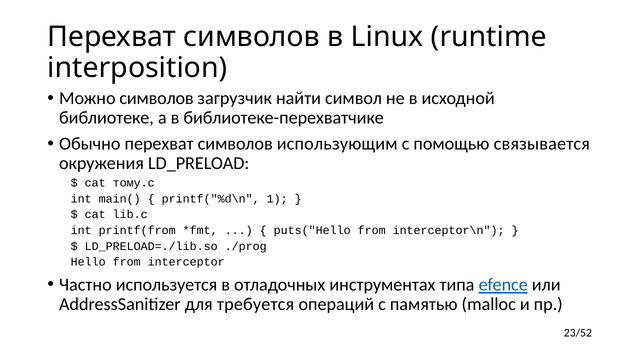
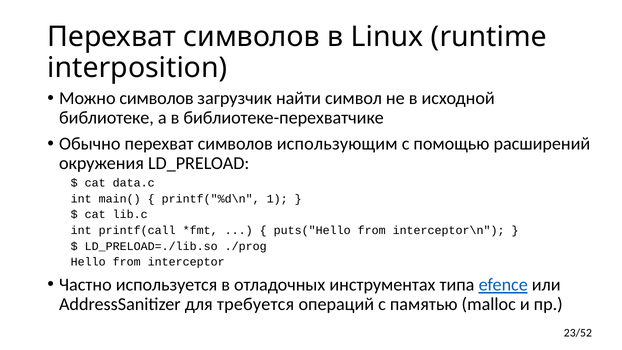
связывается: связывается -> расширений (542, 144)
тому.c: тому.c -> data.c (134, 183)
printf(from: printf(from -> printf(сall (137, 230)
